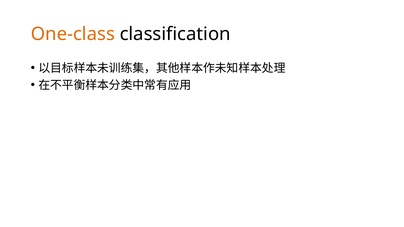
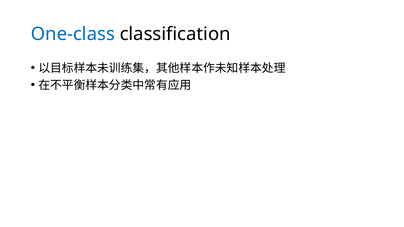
One-class colour: orange -> blue (73, 34)
